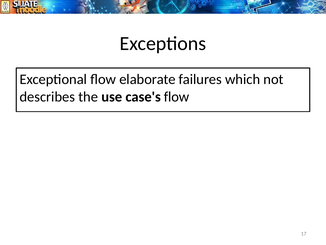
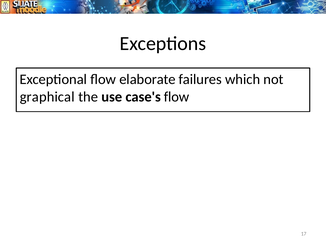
describes: describes -> graphical (47, 97)
